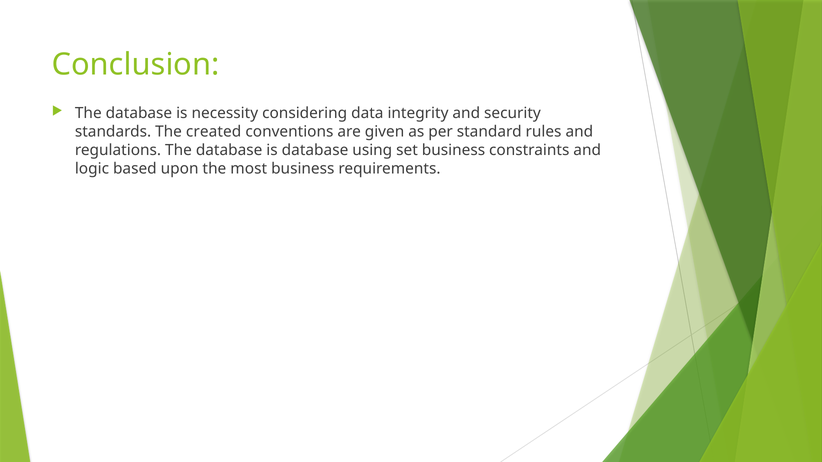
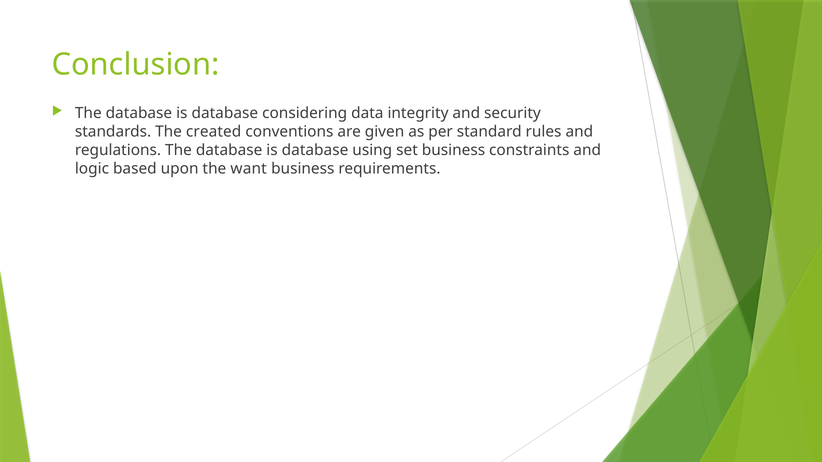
necessity: necessity -> database (225, 113)
most: most -> want (249, 169)
